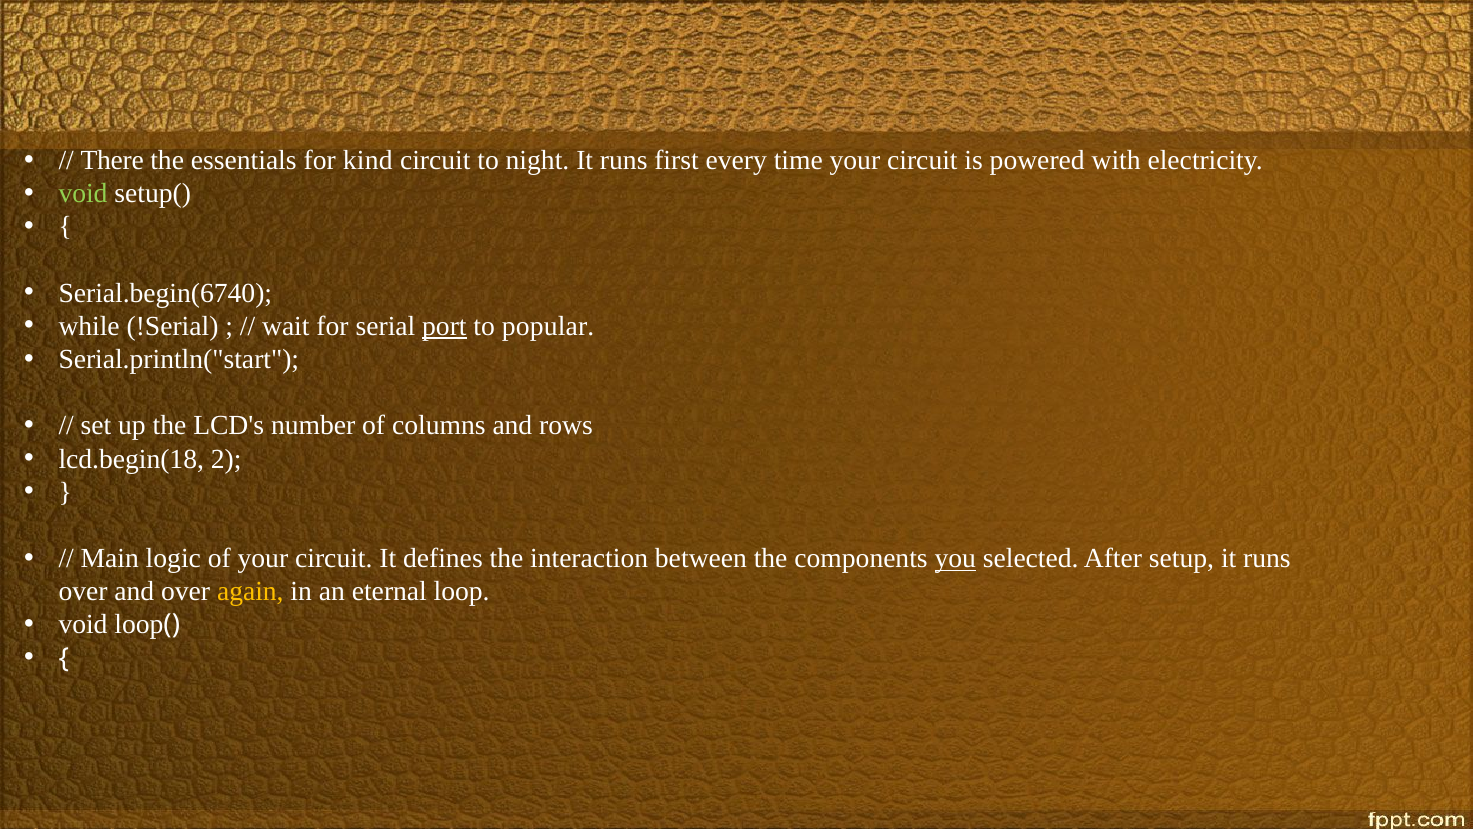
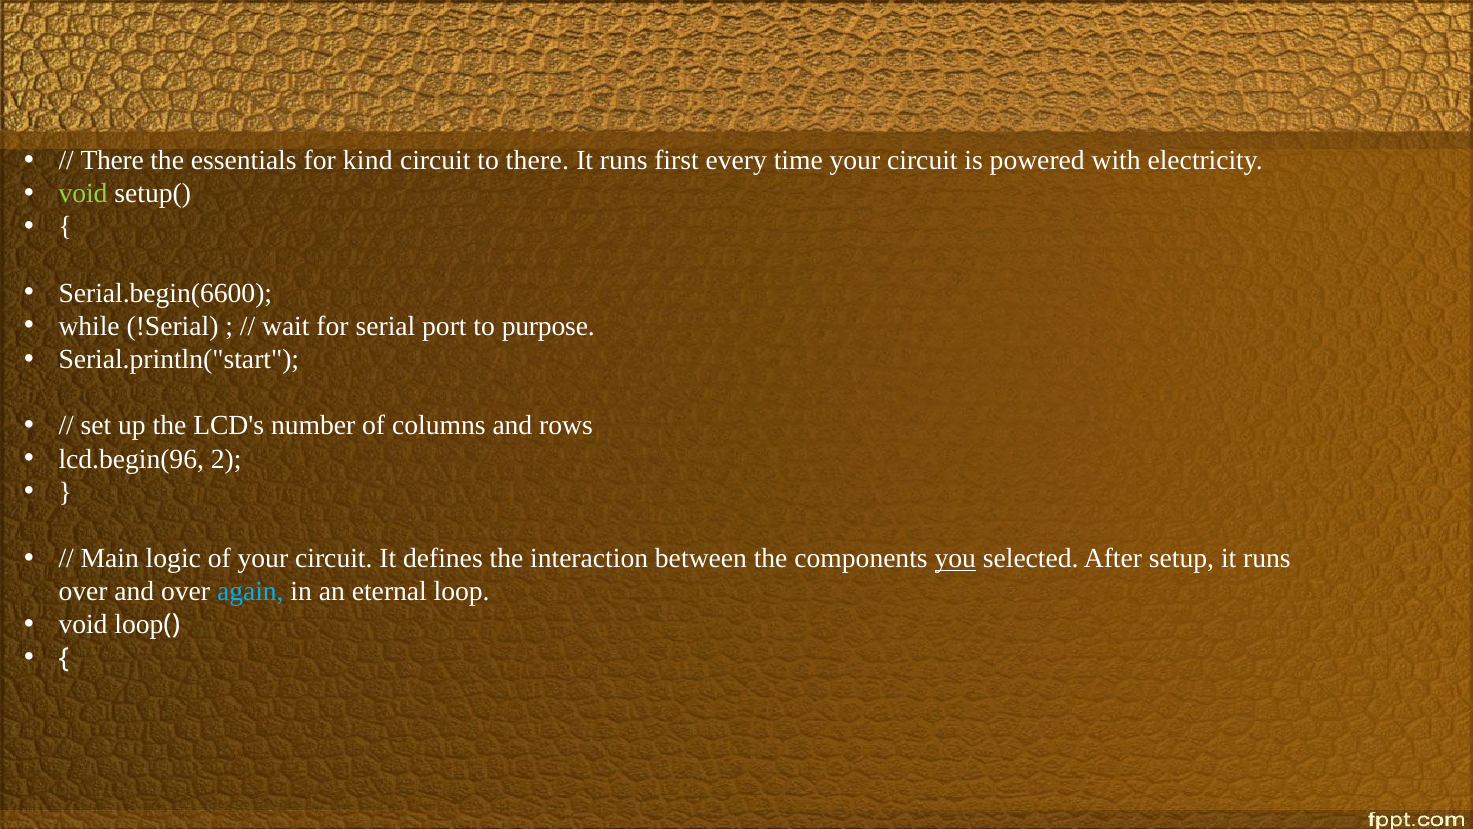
to night: night -> there (537, 160)
Serial.begin(6740: Serial.begin(6740 -> Serial.begin(6600 (165, 293)
port underline: present -> none (444, 326)
popular: popular -> purpose (548, 326)
lcd.begin(18: lcd.begin(18 -> lcd.begin(96 (131, 459)
again colour: yellow -> light blue (250, 591)
